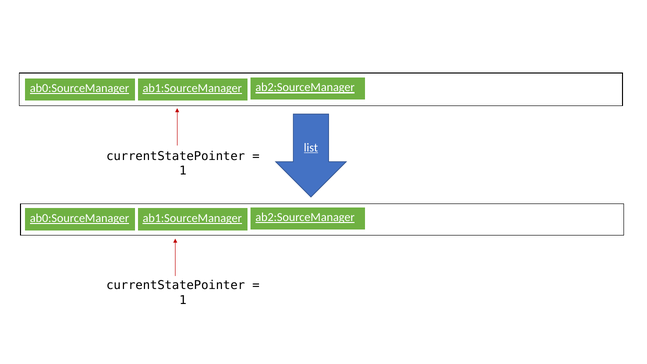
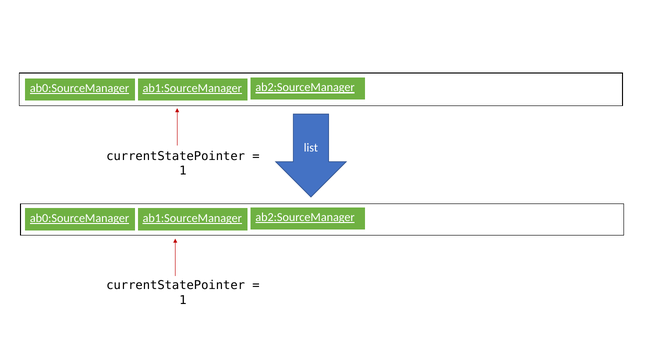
list underline: present -> none (311, 148)
